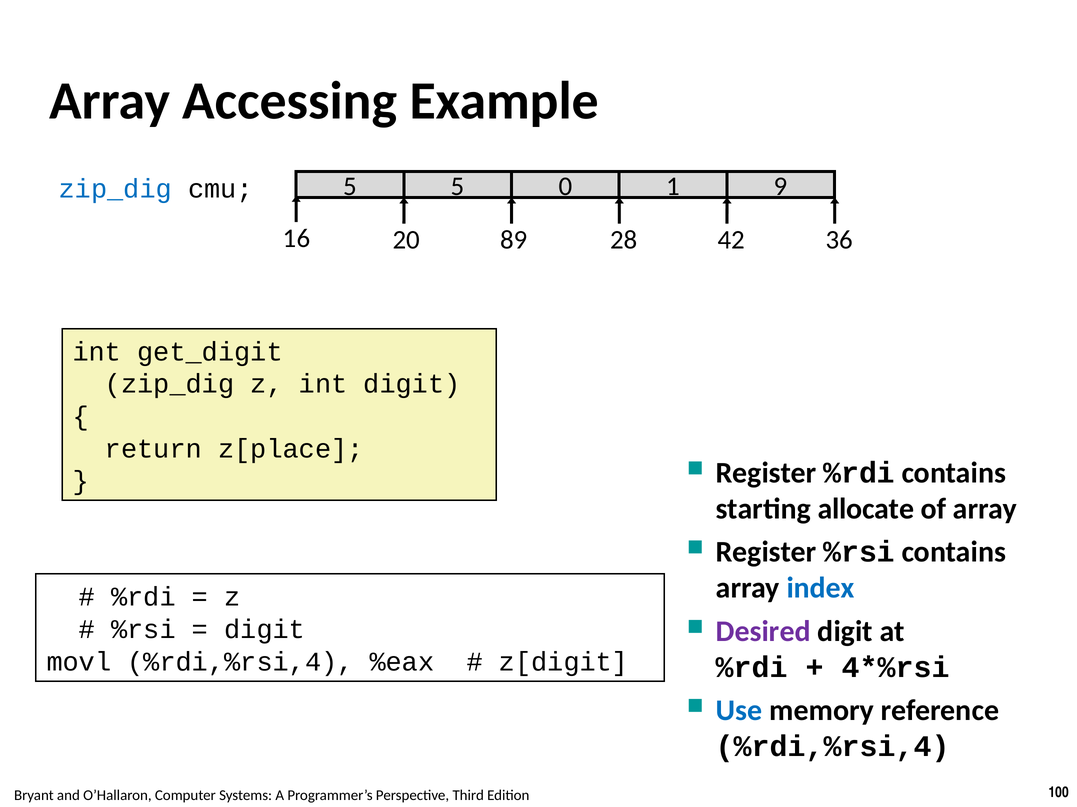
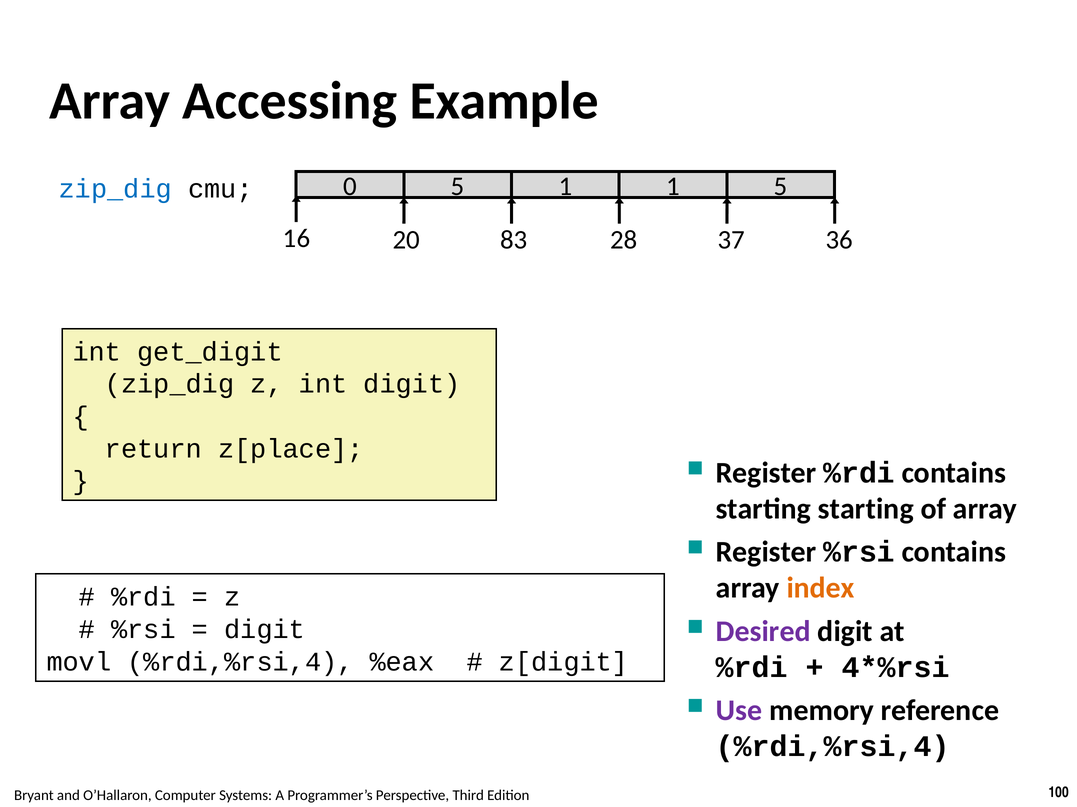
cmu 5: 5 -> 0 (350, 186)
5 0: 0 -> 1 (565, 186)
1 9: 9 -> 5 (781, 186)
89: 89 -> 83 (514, 240)
42: 42 -> 37 (731, 240)
starting allocate: allocate -> starting (866, 509)
index colour: blue -> orange (820, 588)
Use colour: blue -> purple (739, 711)
